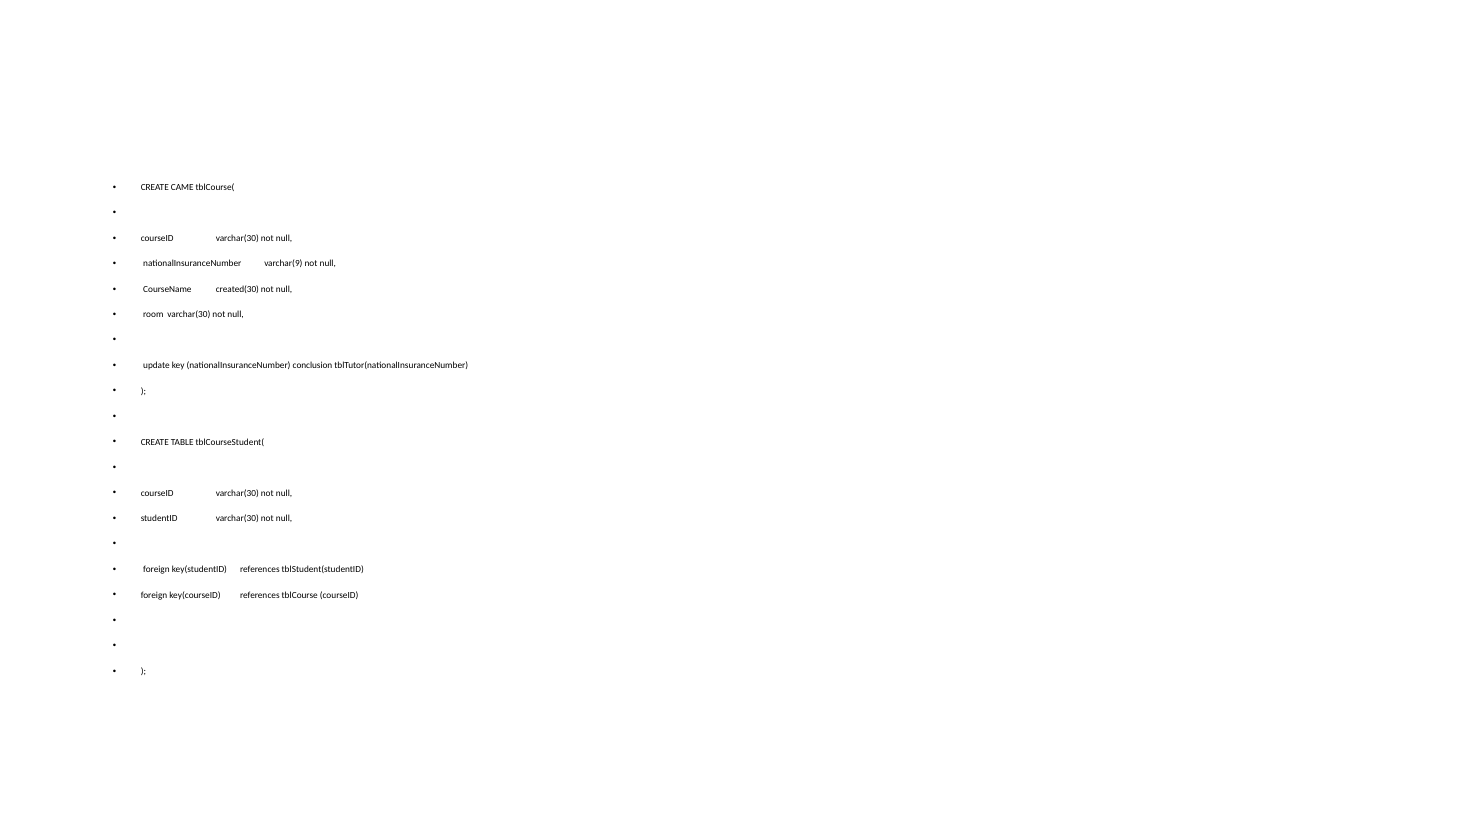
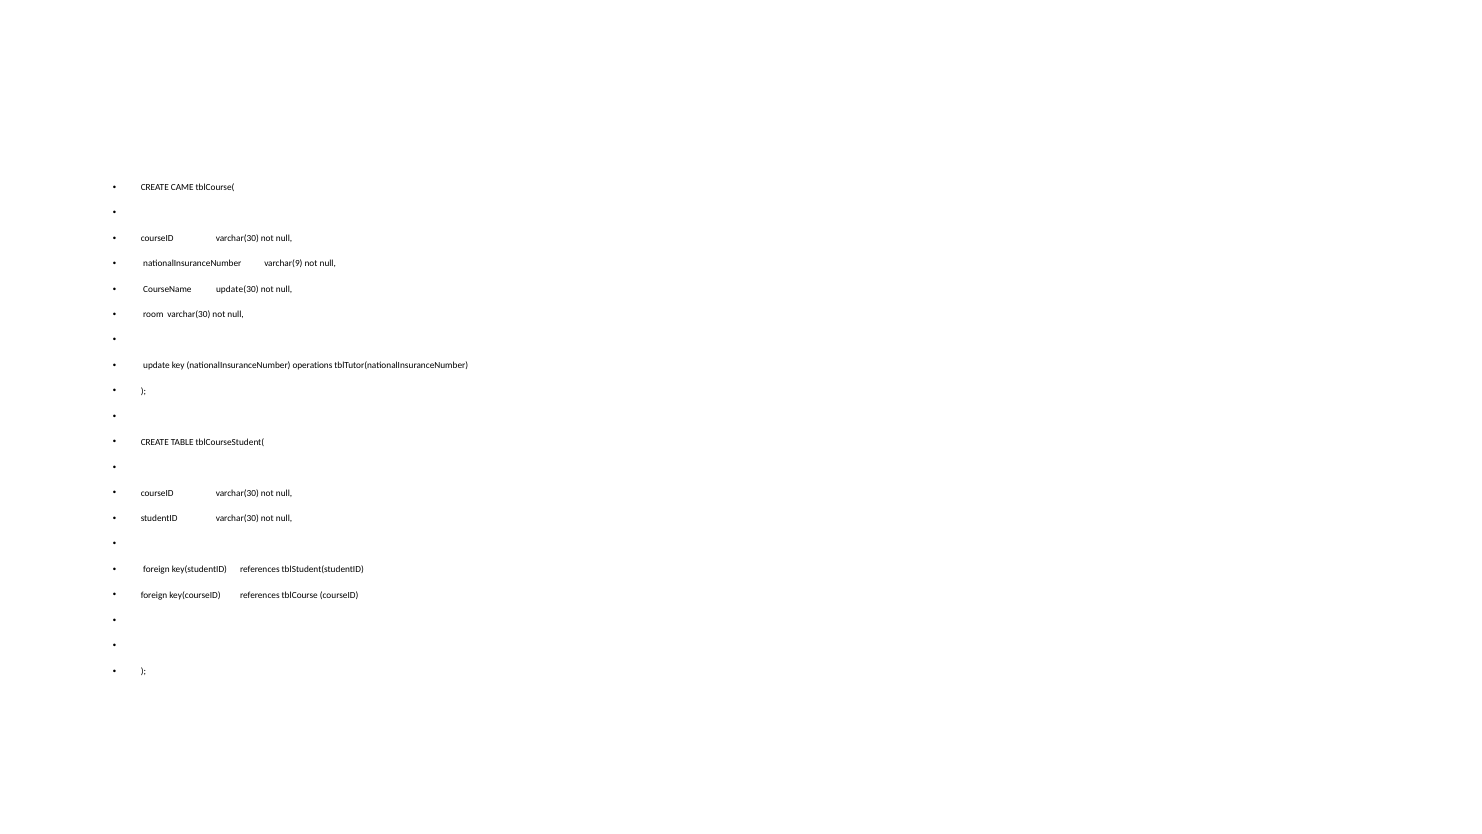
created(30: created(30 -> update(30 (237, 289)
conclusion: conclusion -> operations (312, 366)
